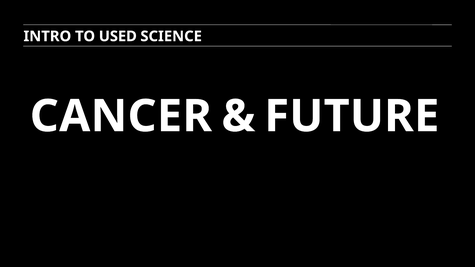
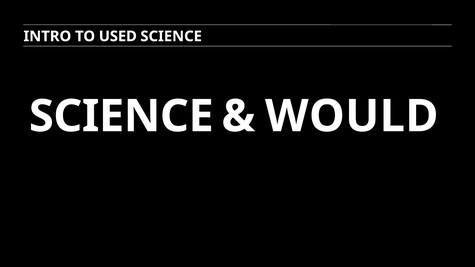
CANCER: CANCER -> SCIENCE (121, 116)
FUTURE: FUTURE -> WOULD (352, 116)
